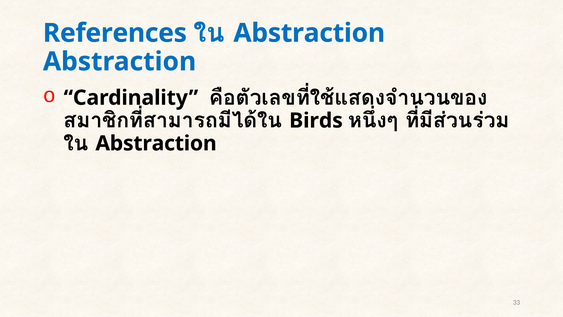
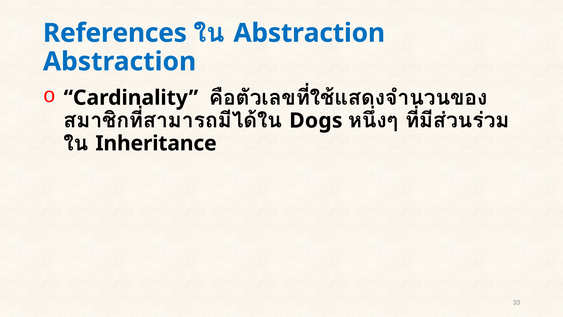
Birds: Birds -> Dogs (316, 120)
Abstraction: Abstraction -> Inheritance (156, 143)
